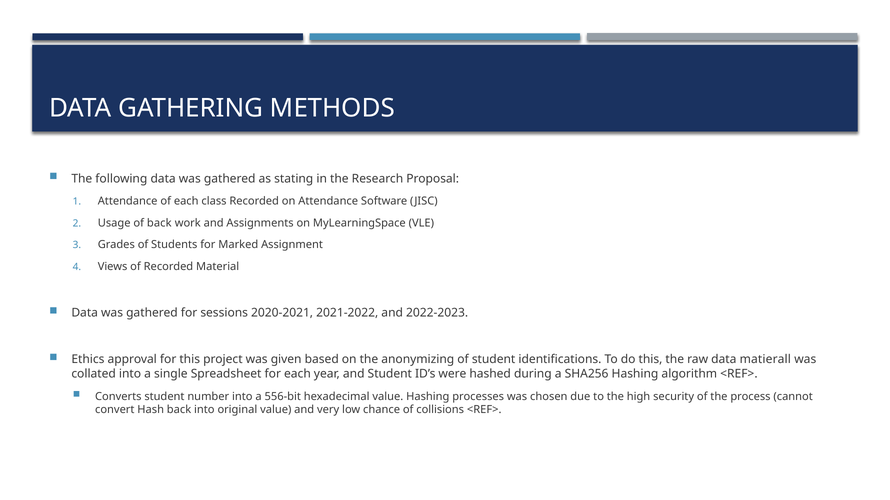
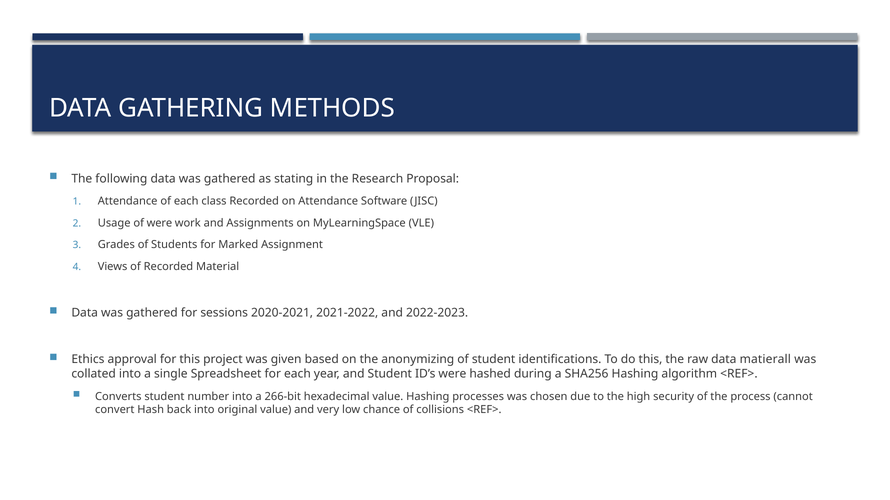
of back: back -> were (159, 223)
556-bit: 556-bit -> 266-bit (283, 397)
